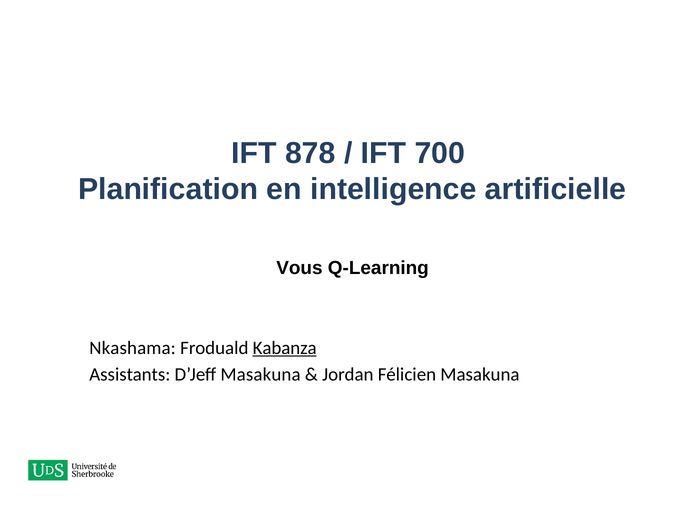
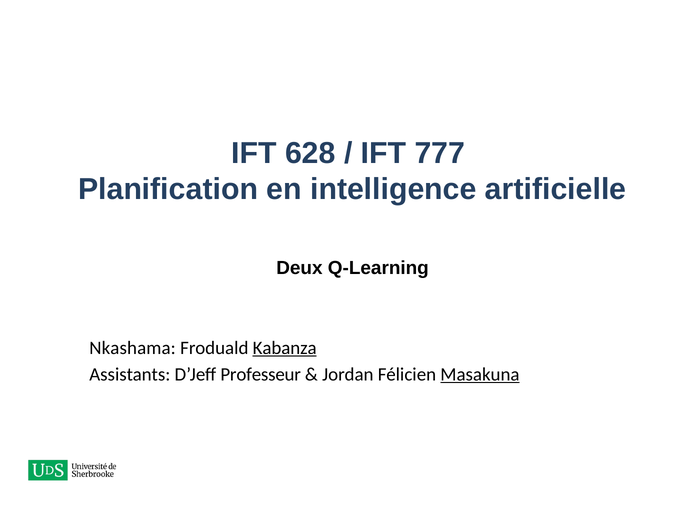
878: 878 -> 628 (310, 153)
700: 700 -> 777 (440, 153)
Vous: Vous -> Deux (299, 268)
D’Jeff Masakuna: Masakuna -> Professeur (261, 374)
Masakuna underline: none -> present (480, 374)
